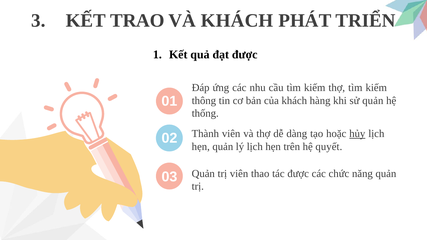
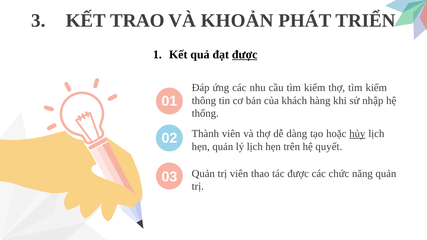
VÀ KHÁCH: KHÁCH -> KHOẢN (237, 21)
được underline: none -> present (245, 55)
sử quản: quản -> nhập (373, 101)
